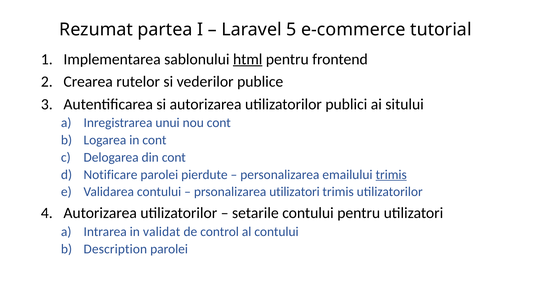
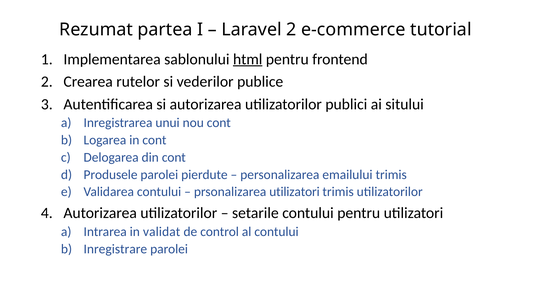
Laravel 5: 5 -> 2 (291, 30)
Notificare: Notificare -> Produsele (111, 174)
trimis underline: present -> none (391, 174)
Description: Description -> Inregistrare (115, 249)
